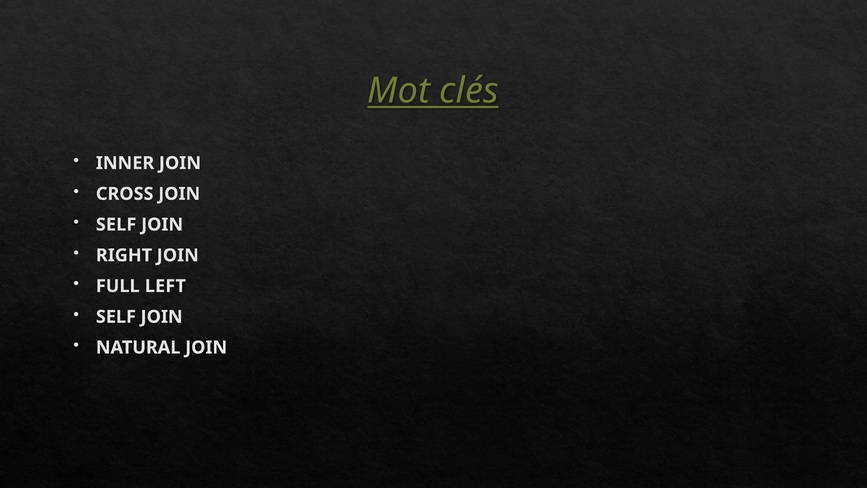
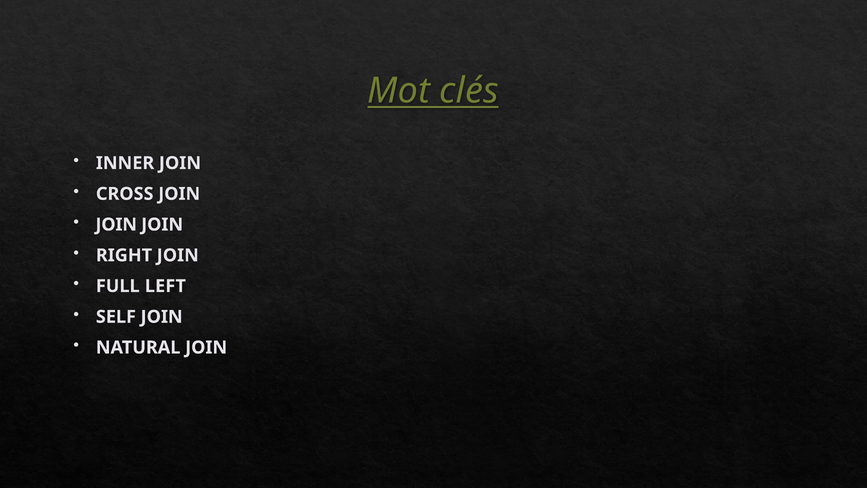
SELF: SELF -> JOIN (116, 224)
